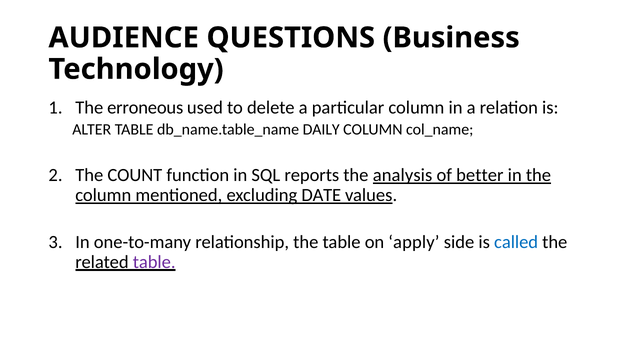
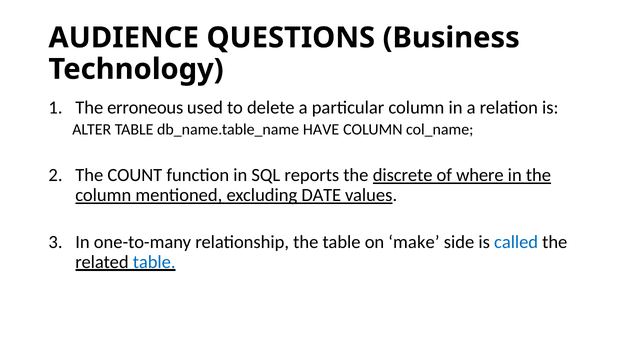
DAILY: DAILY -> HAVE (321, 129)
analysis: analysis -> discrete (403, 175)
better: better -> where (480, 175)
apply: apply -> make (414, 242)
table colour: purple -> blue (154, 262)
